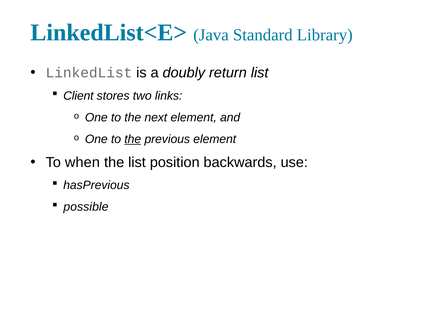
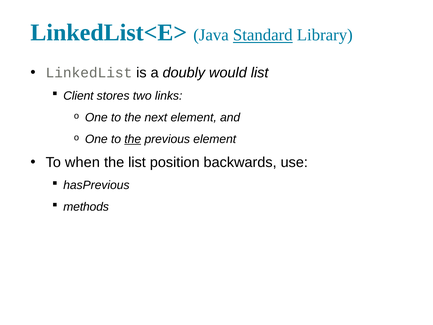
Standard underline: none -> present (263, 35)
return: return -> would (228, 73)
possible: possible -> methods (86, 207)
